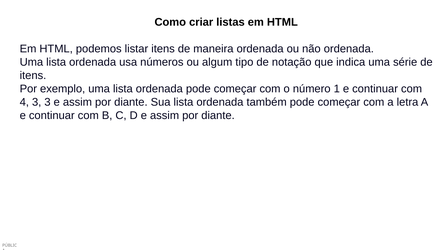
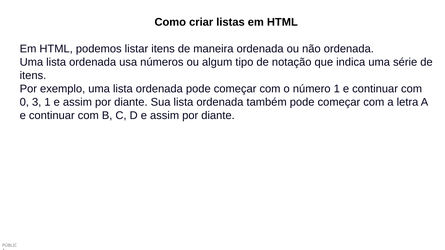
4: 4 -> 0 (24, 102)
3 3: 3 -> 1 (47, 102)
